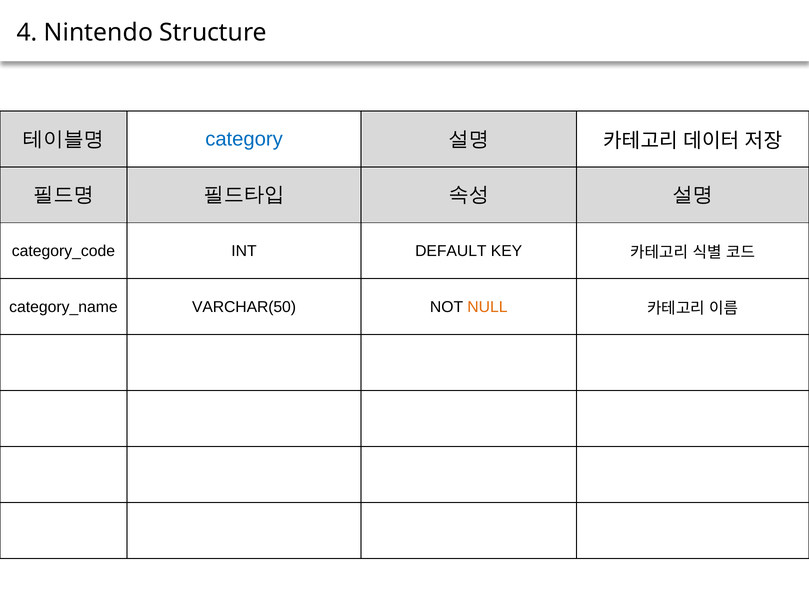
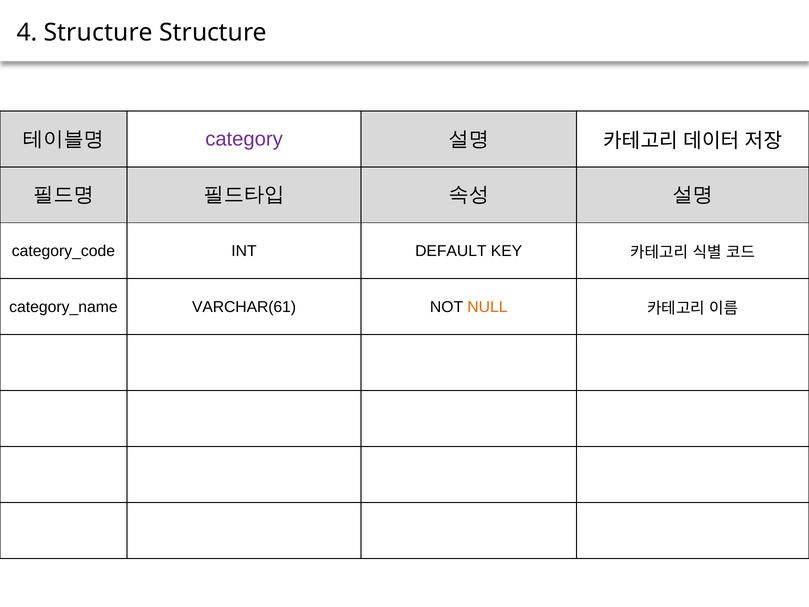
4 Nintendo: Nintendo -> Structure (98, 32)
category colour: blue -> purple (244, 139)
VARCHAR(50: VARCHAR(50 -> VARCHAR(61 (244, 307)
